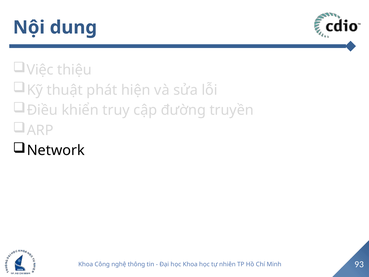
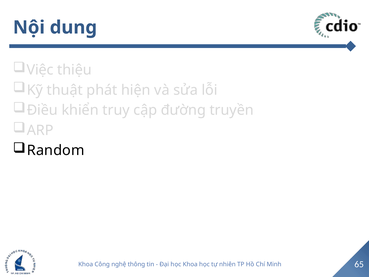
Network: Network -> Random (56, 150)
93: 93 -> 65 (359, 264)
